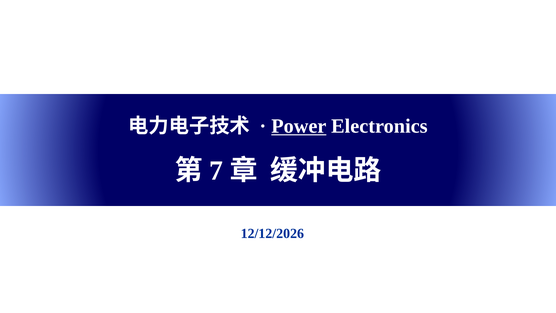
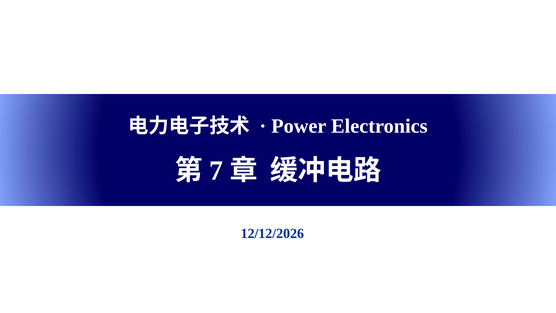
Power underline: present -> none (299, 126)
